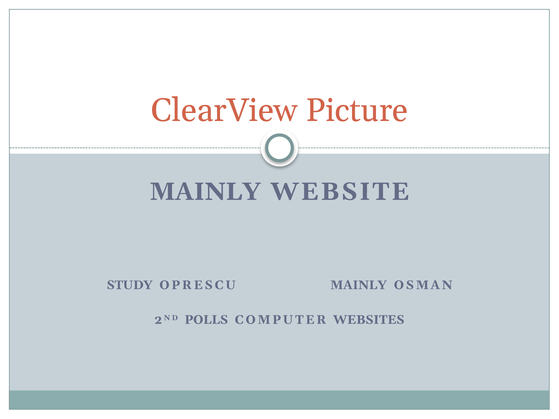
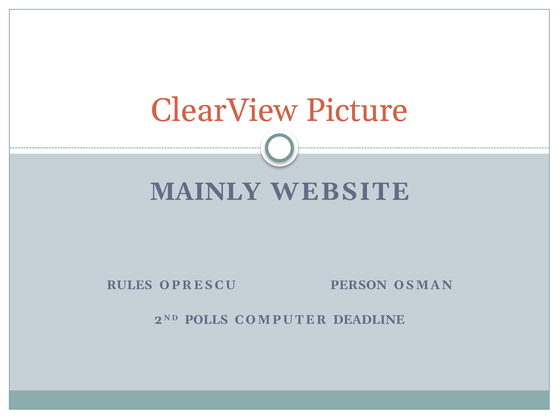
STUDY: STUDY -> RULES (130, 285)
OPRESCU MAINLY: MAINLY -> PERSON (359, 285)
WEBSITES: WEBSITES -> DEADLINE (369, 320)
